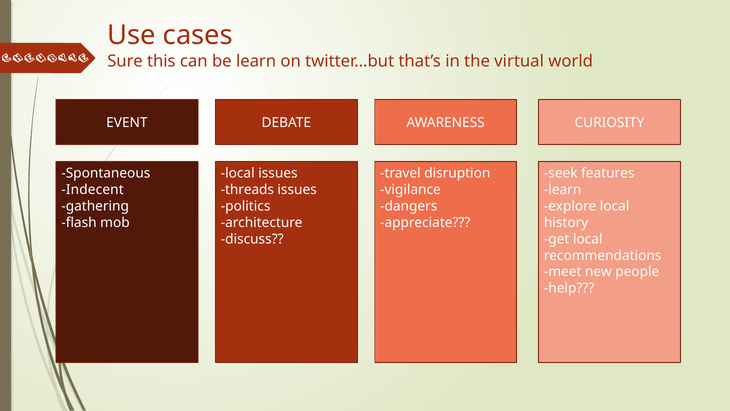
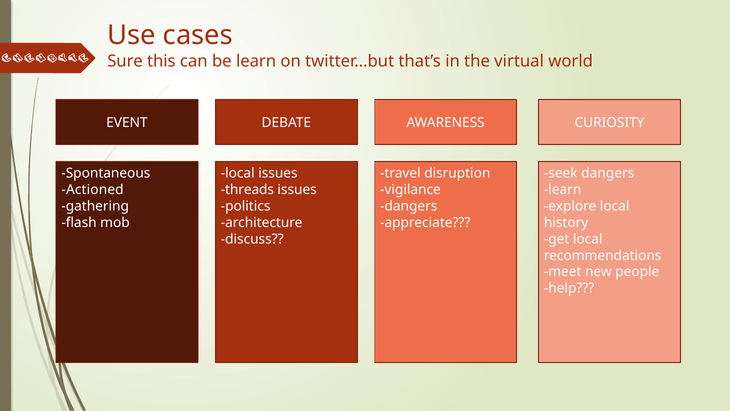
seek features: features -> dangers (608, 173)
Indecent: Indecent -> Actioned (93, 190)
